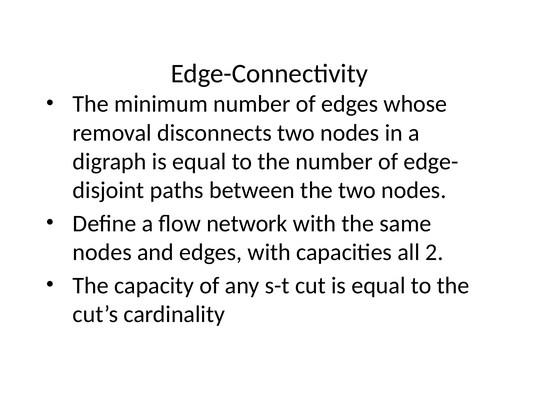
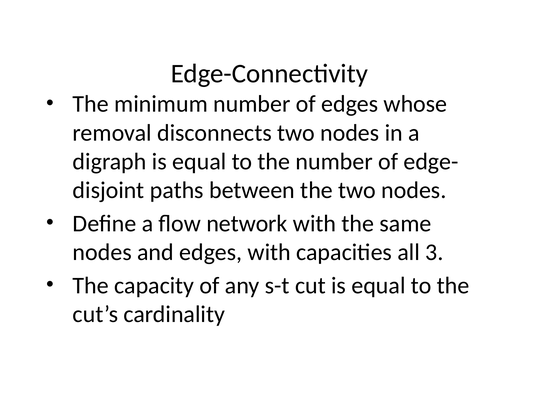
2: 2 -> 3 (434, 252)
